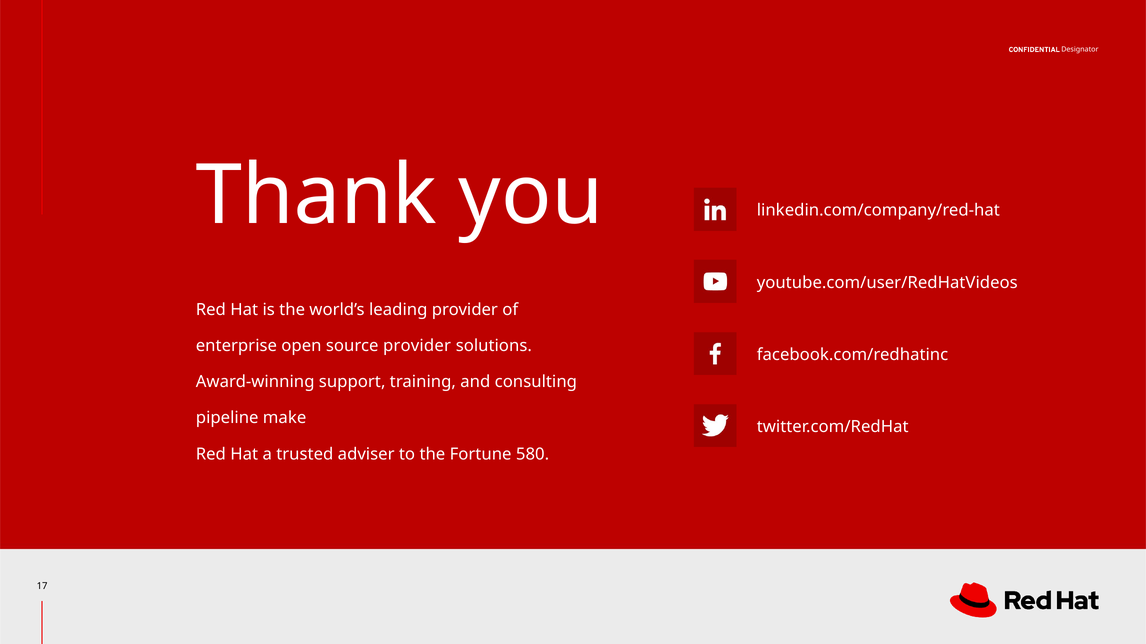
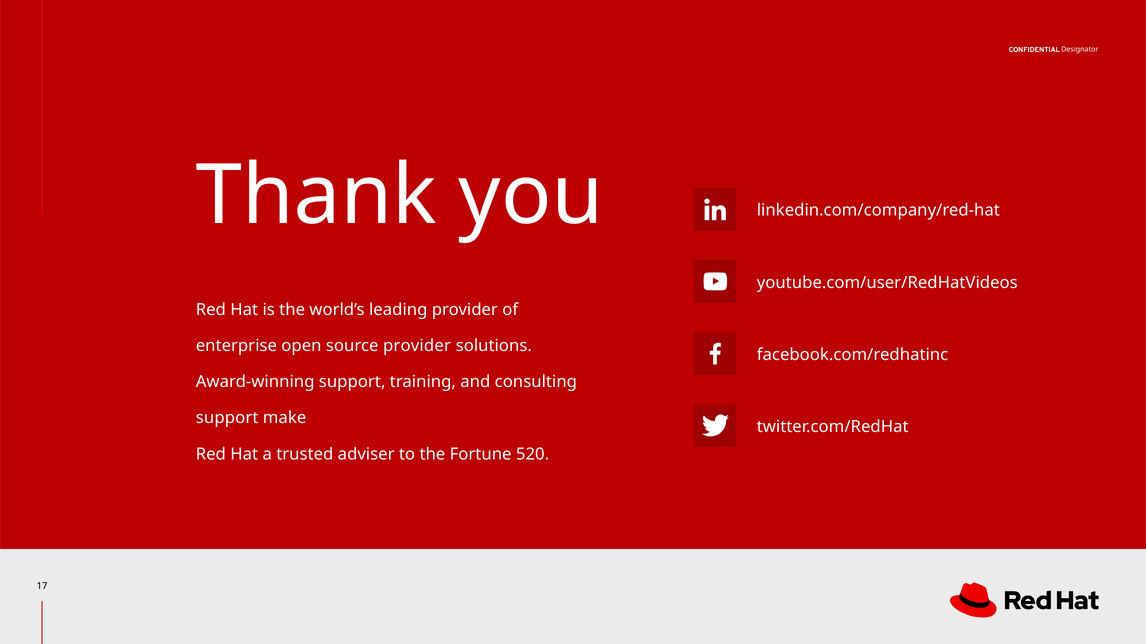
pipeline: pipeline -> support (227, 418)
580: 580 -> 520 (533, 454)
